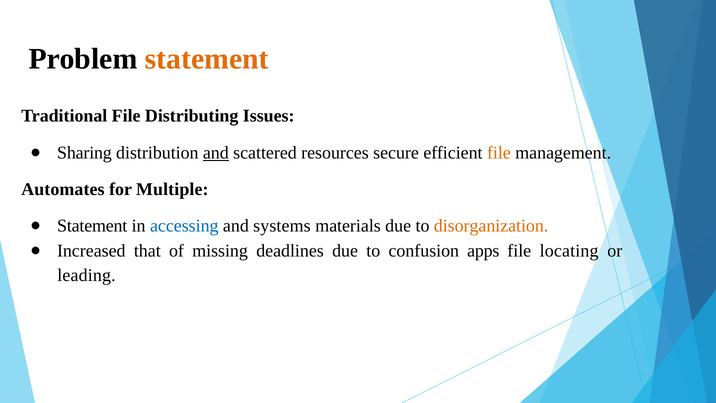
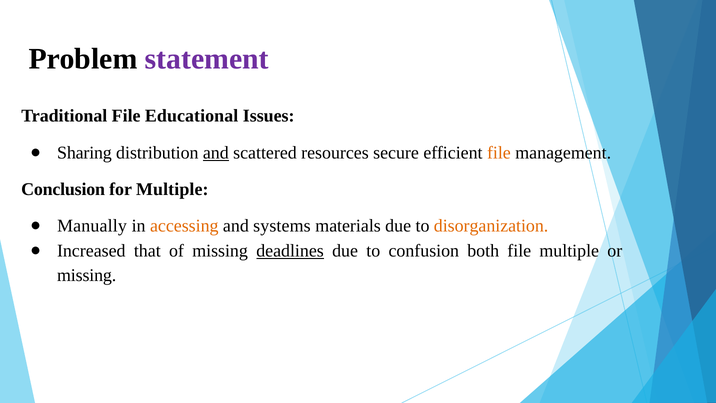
statement colour: orange -> purple (207, 59)
Distributing: Distributing -> Educational (192, 116)
Automates: Automates -> Conclusion (63, 189)
Statement: Statement -> Manually (92, 226)
accessing colour: blue -> orange (184, 226)
deadlines underline: none -> present (290, 250)
apps: apps -> both (483, 250)
file locating: locating -> multiple (569, 250)
leading: leading -> missing (87, 275)
